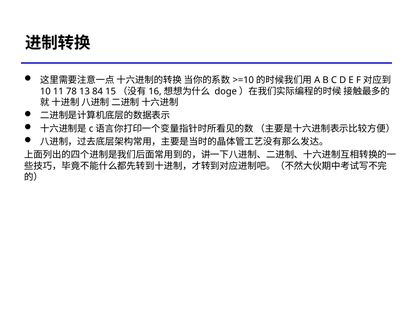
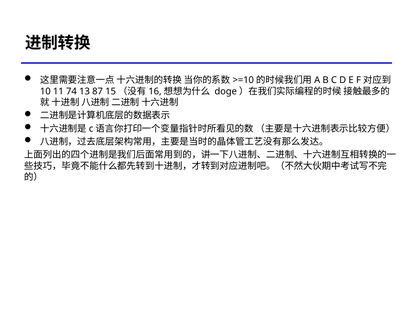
78: 78 -> 74 (71, 91)
84: 84 -> 87 (98, 91)
